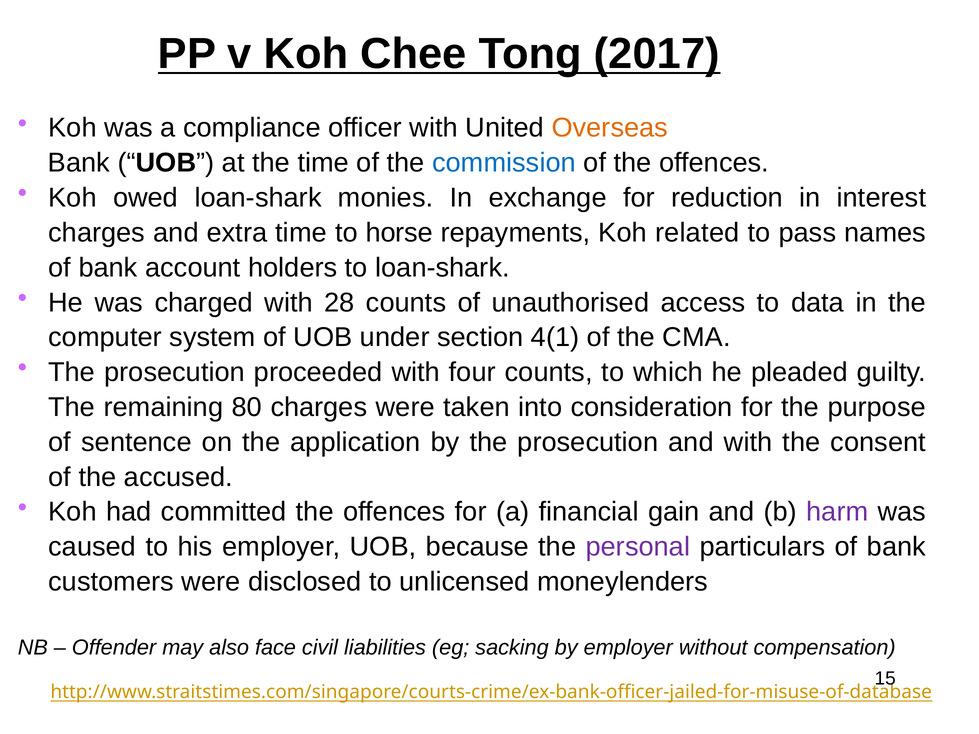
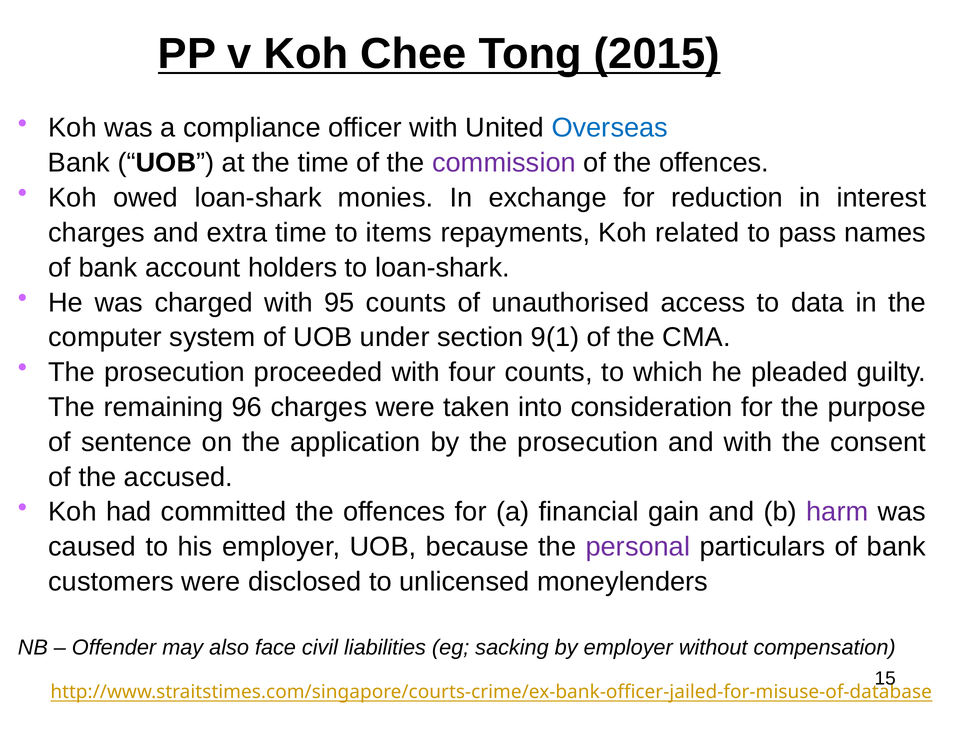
2017: 2017 -> 2015 (657, 54)
Overseas colour: orange -> blue (610, 128)
commission colour: blue -> purple (504, 163)
horse: horse -> items (399, 233)
28: 28 -> 95 (339, 303)
4(1: 4(1 -> 9(1 (555, 338)
80: 80 -> 96 (247, 407)
